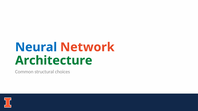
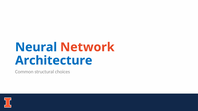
Architecture colour: green -> blue (54, 61)
